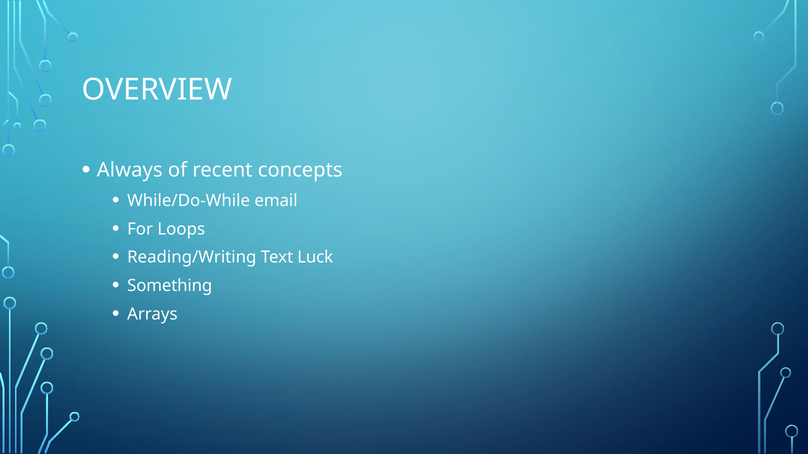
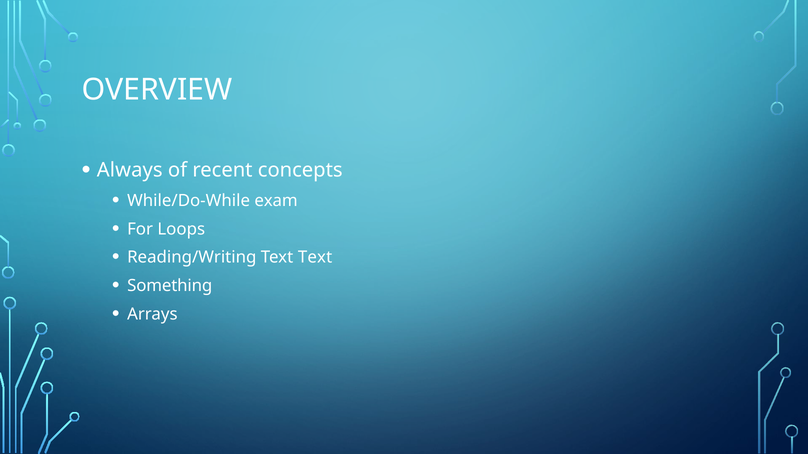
email: email -> exam (276, 201)
Text Luck: Luck -> Text (315, 258)
